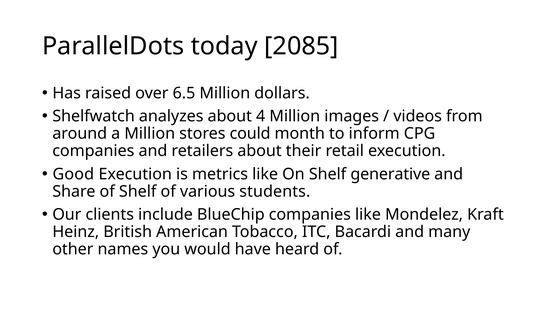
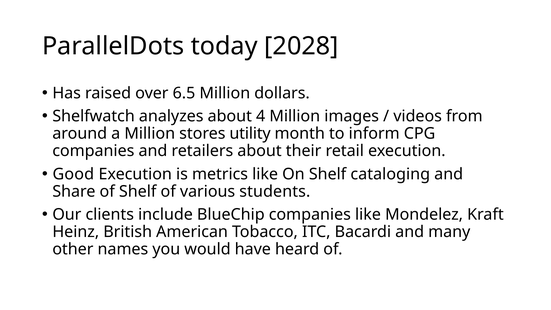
2085: 2085 -> 2028 (301, 46)
could: could -> utility (250, 134)
generative: generative -> cataloging (390, 174)
